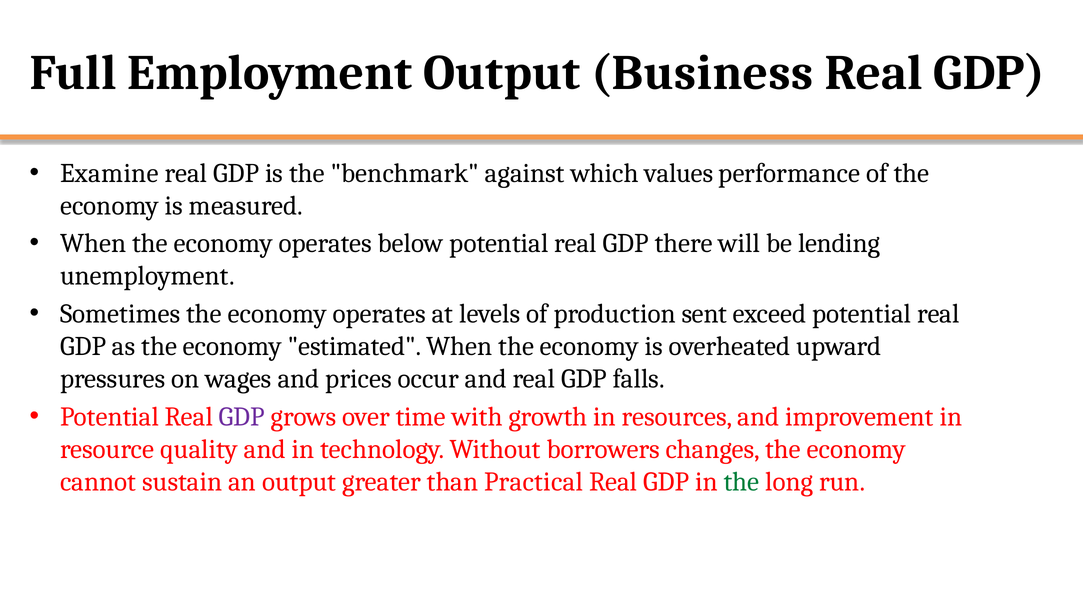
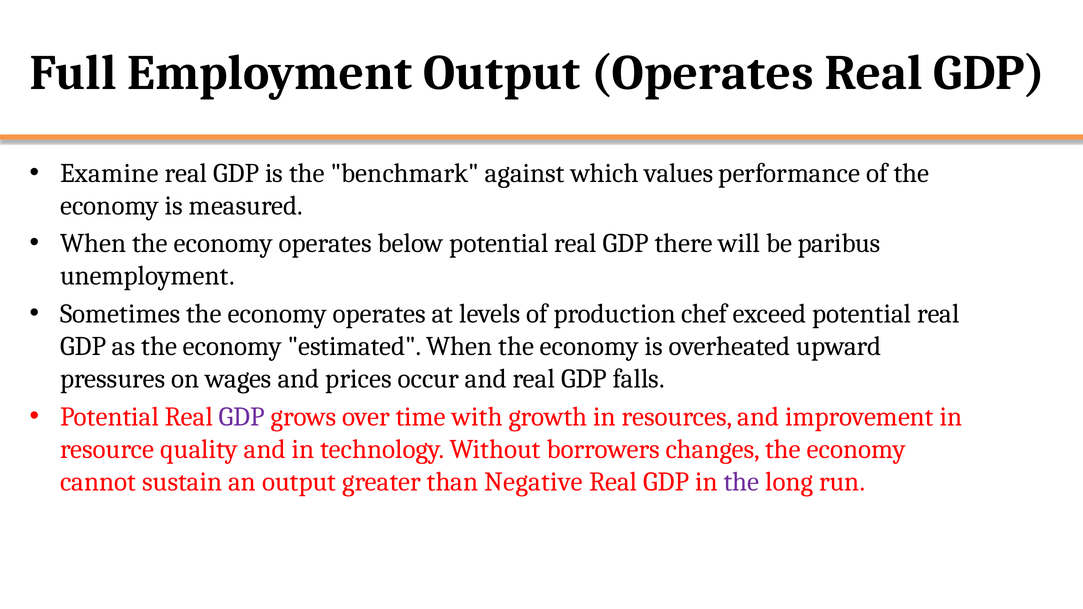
Output Business: Business -> Operates (702, 73)
lending: lending -> paribus (839, 244)
sent: sent -> chef (704, 314)
Practical: Practical -> Negative (534, 482)
the colour: green -> purple (741, 482)
